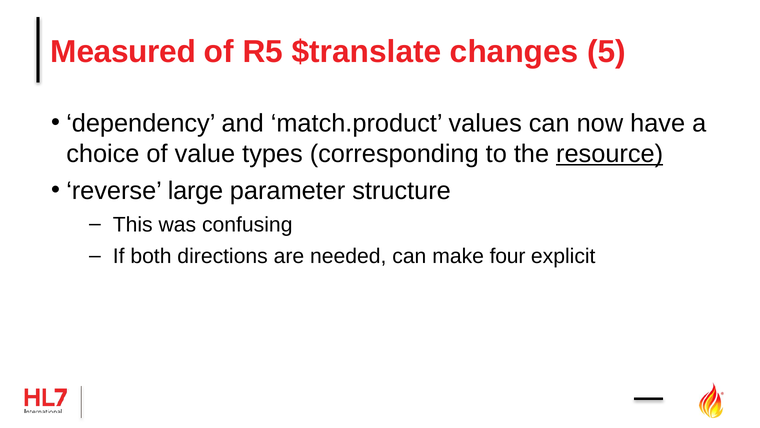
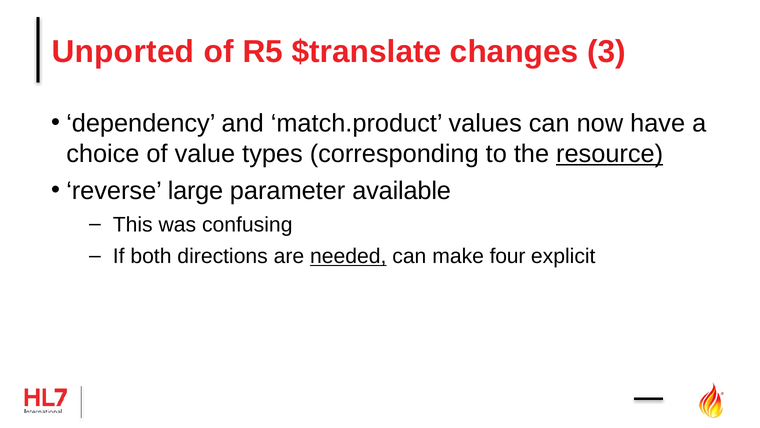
Measured: Measured -> Unported (123, 52)
5: 5 -> 3 (606, 52)
structure: structure -> available (402, 191)
needed underline: none -> present (348, 256)
